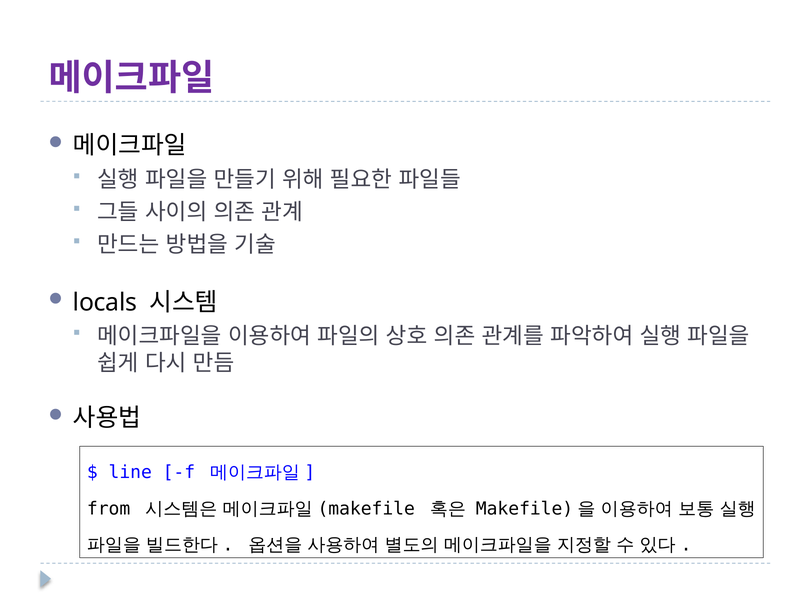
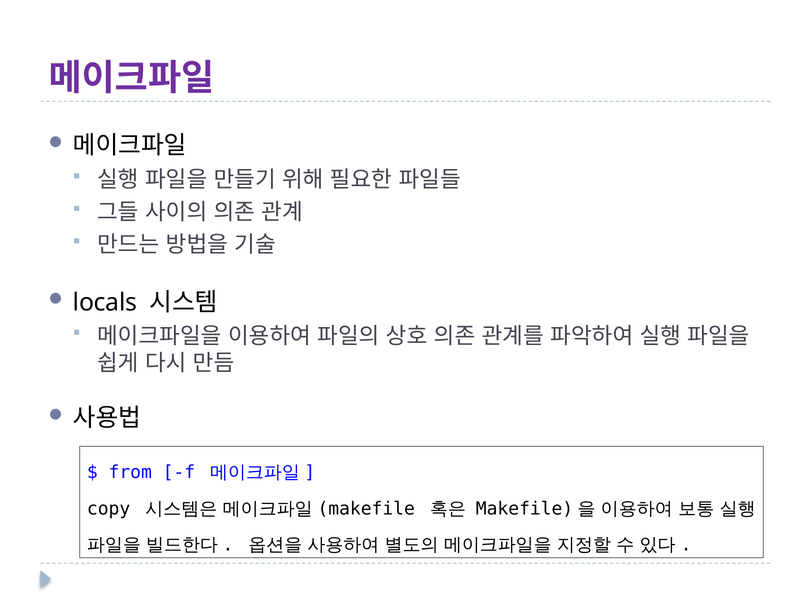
line: line -> from (130, 473)
from: from -> copy (109, 509)
